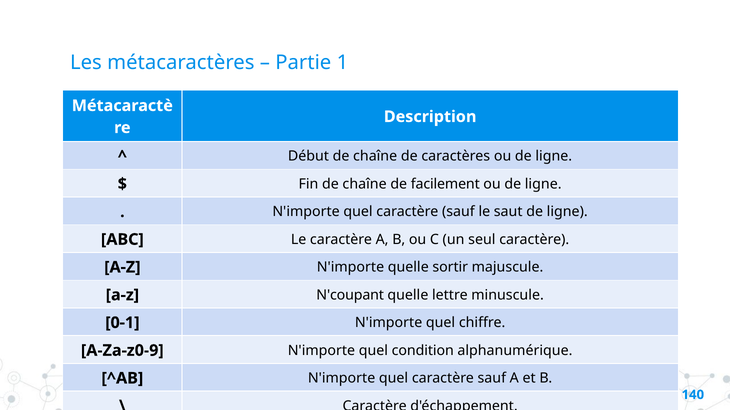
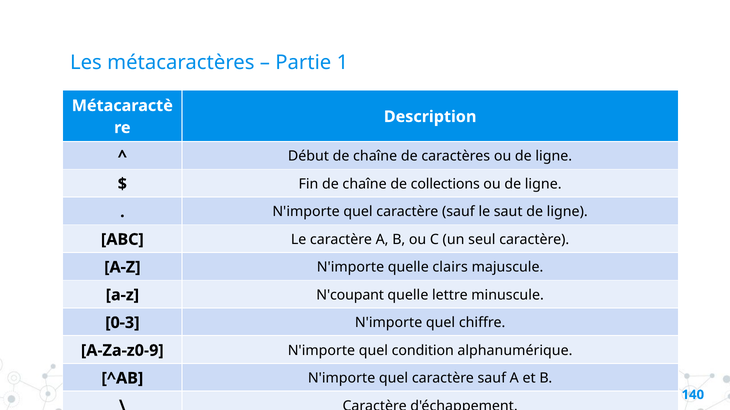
facilement: facilement -> collections (445, 184)
sortir: sortir -> clairs (450, 268)
0-1: 0-1 -> 0-3 (122, 323)
